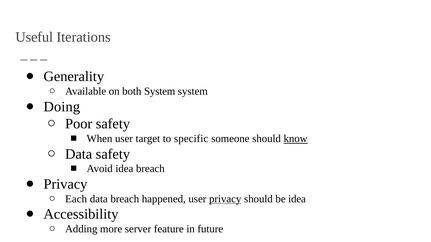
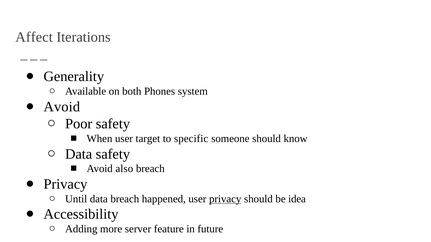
Useful: Useful -> Affect (34, 37)
both System: System -> Phones (160, 91)
Doing: Doing -> Avoid (62, 107)
know underline: present -> none (296, 139)
Avoid idea: idea -> also (124, 169)
Each: Each -> Until (76, 199)
